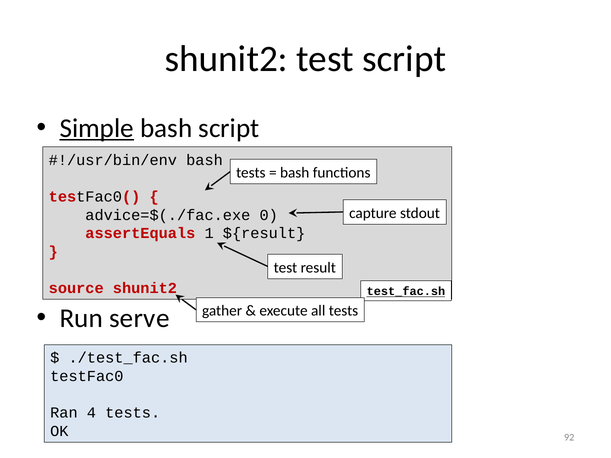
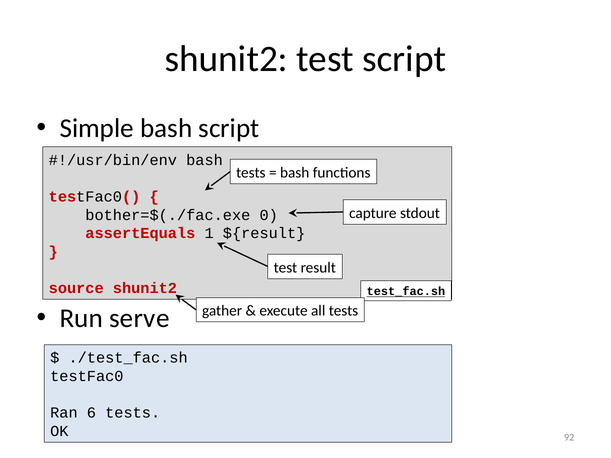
Simple underline: present -> none (97, 128)
advice=$(./fac.exe: advice=$(./fac.exe -> bother=$(./fac.exe (168, 215)
4: 4 -> 6 (91, 413)
